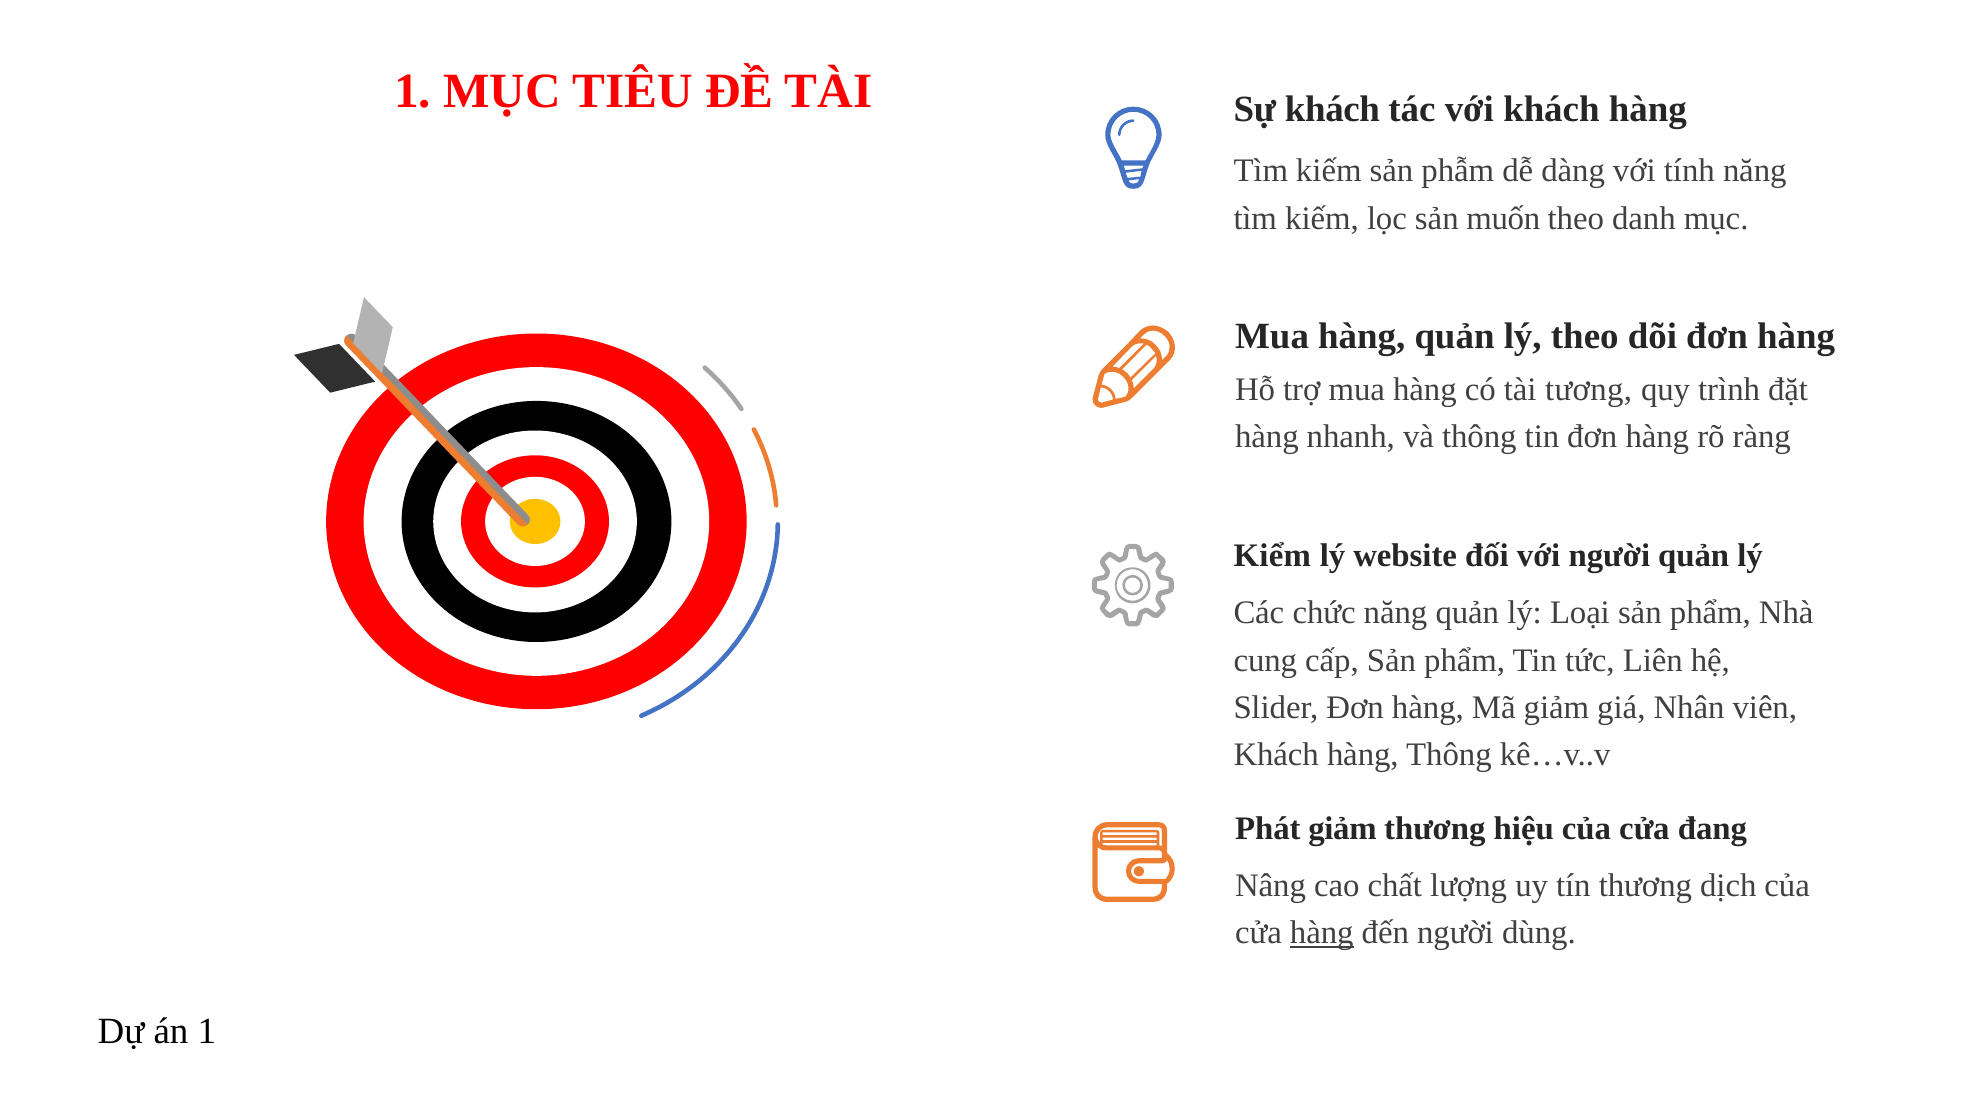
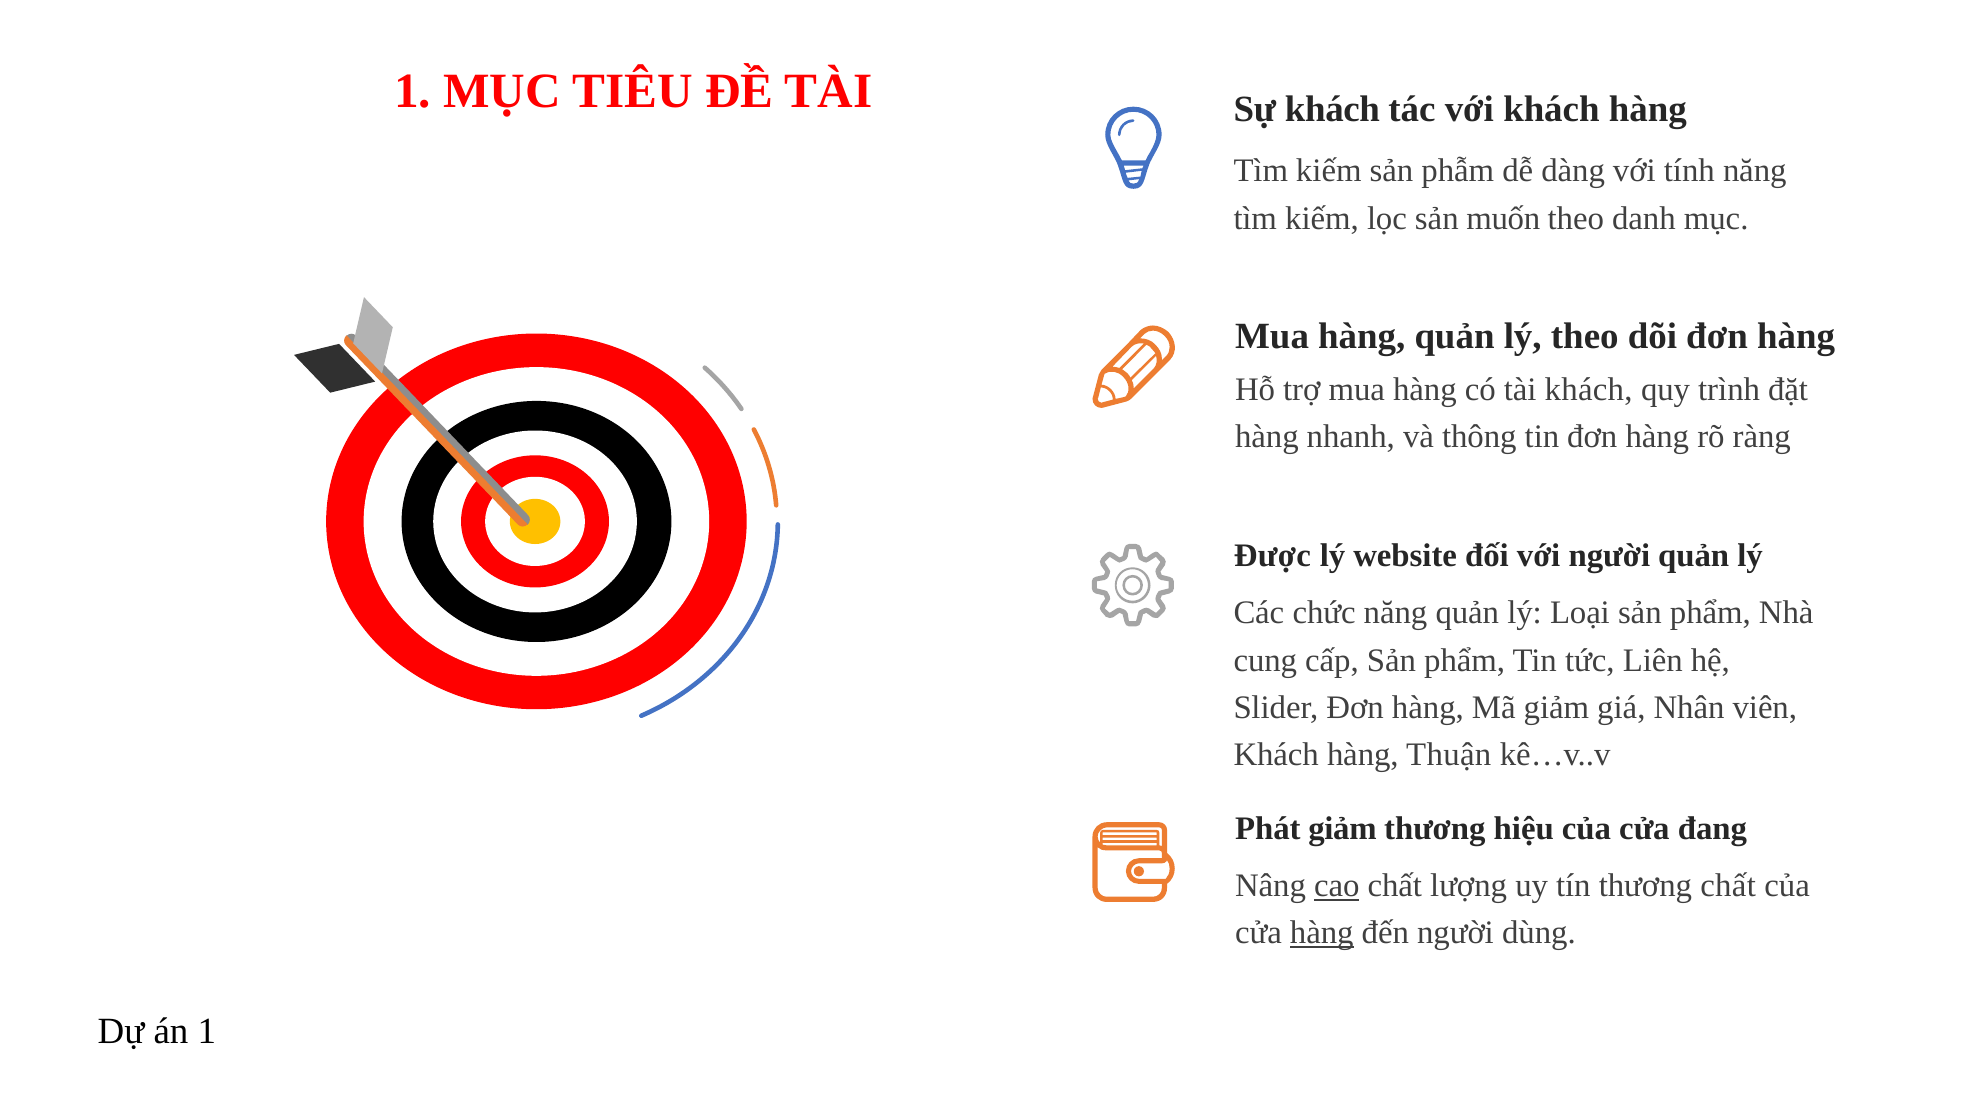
tài tương: tương -> khách (1589, 390)
Kiểm: Kiểm -> Được (1272, 556)
hàng Thông: Thông -> Thuận (1449, 755)
cao underline: none -> present (1337, 885)
thương dịch: dịch -> chất (1728, 885)
